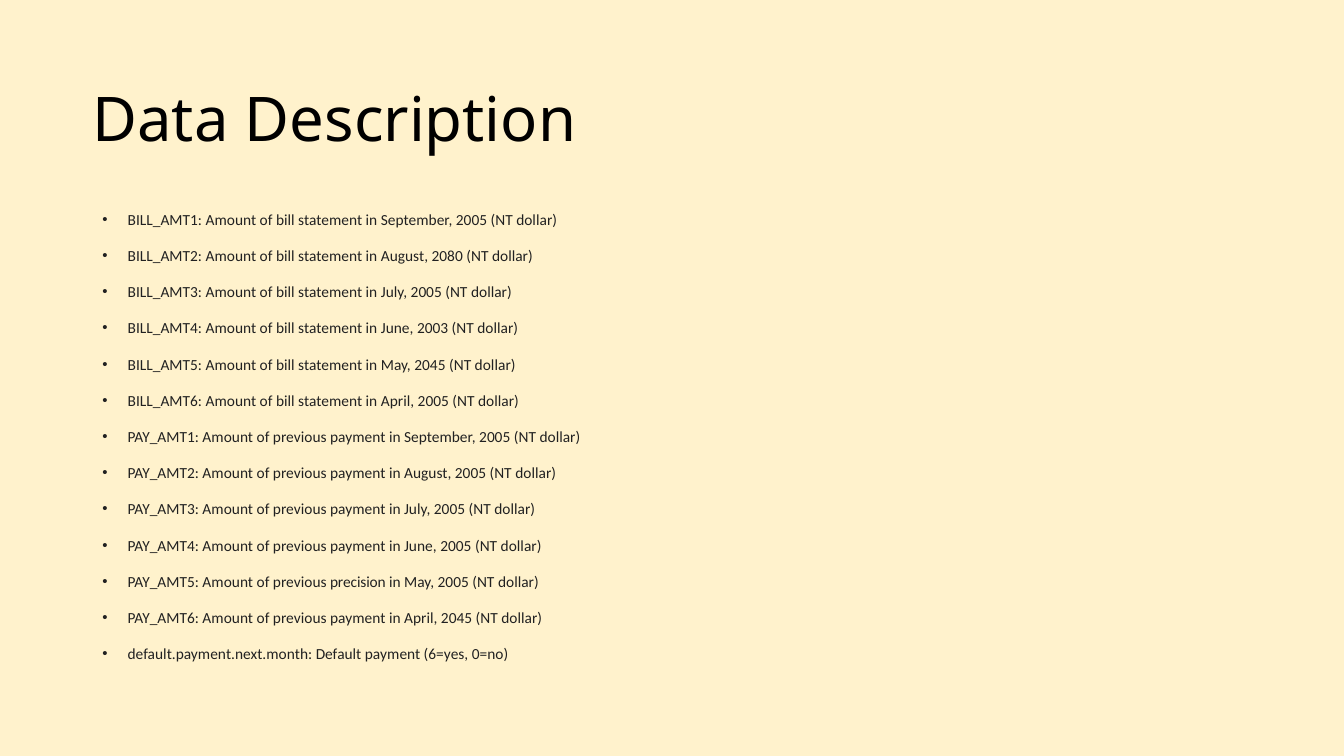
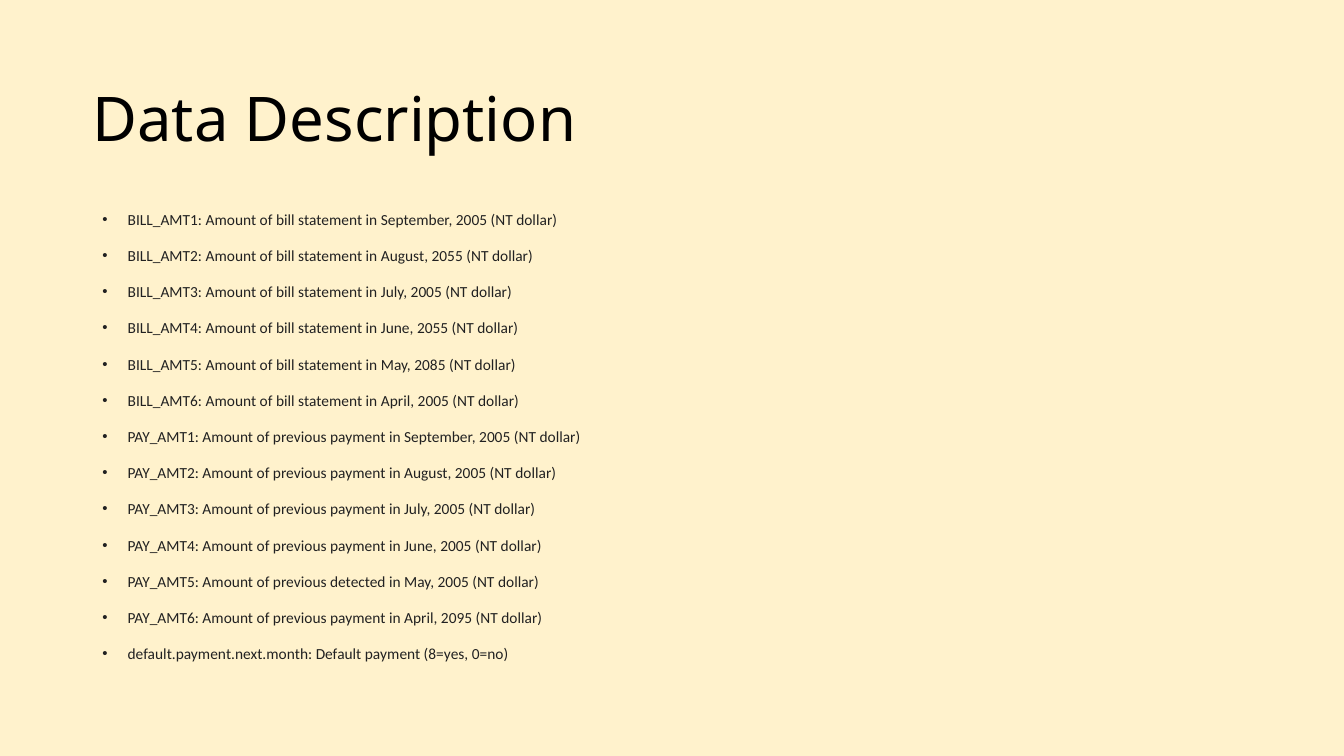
August 2080: 2080 -> 2055 (447, 256)
June 2003: 2003 -> 2055 (433, 329)
May 2045: 2045 -> 2085 (430, 365)
precision: precision -> detected (358, 582)
April 2045: 2045 -> 2095 (457, 618)
6=yes: 6=yes -> 8=yes (446, 655)
